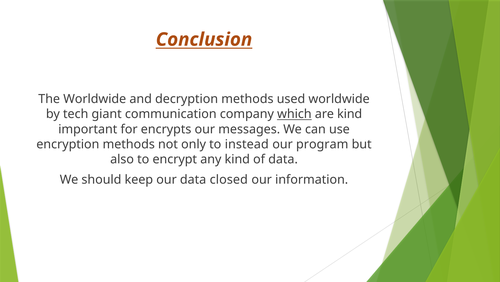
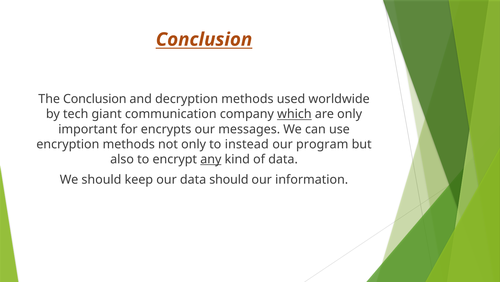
The Worldwide: Worldwide -> Conclusion (95, 99)
are kind: kind -> only (350, 114)
any underline: none -> present (211, 159)
data closed: closed -> should (229, 179)
